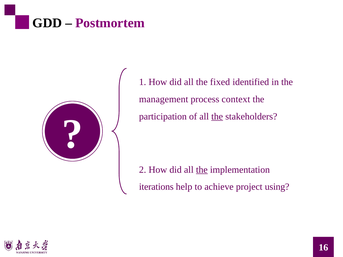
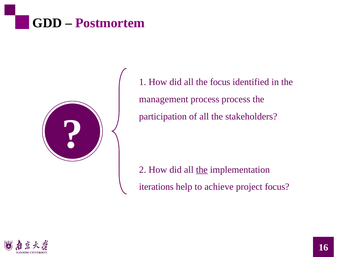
the fixed: fixed -> focus (220, 82)
process context: context -> process (236, 99)
the underline: present -> none (217, 116)
project using: using -> focus (277, 187)
